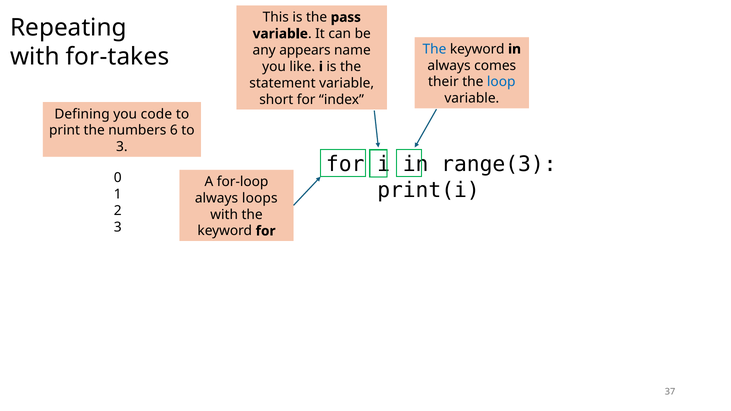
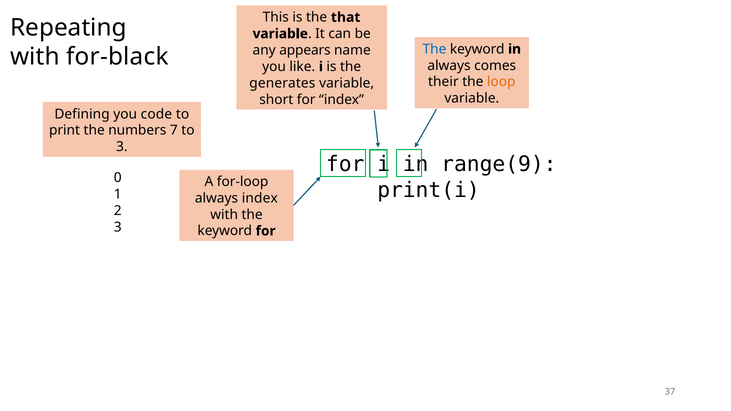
pass: pass -> that (346, 17)
for-takes: for-takes -> for-black (118, 57)
loop colour: blue -> orange (501, 82)
statement: statement -> generates (282, 83)
6: 6 -> 7 (174, 130)
range(3: range(3 -> range(9 (499, 165)
always loops: loops -> index (260, 198)
